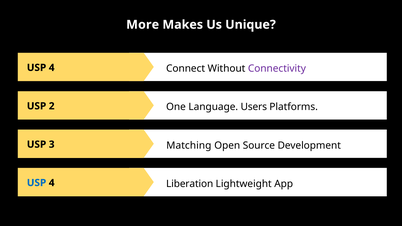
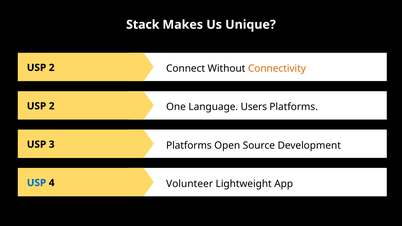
More: More -> Stack (143, 25)
4: 4 -> 2 (52, 68)
Connectivity colour: purple -> orange (277, 69)
3 Matching: Matching -> Platforms (189, 146)
Liberation: Liberation -> Volunteer (190, 184)
